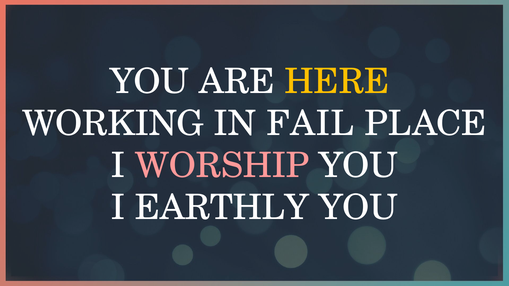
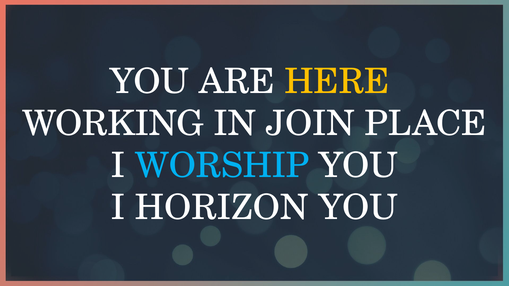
FAIL: FAIL -> JOIN (310, 124)
WORSHIP colour: pink -> light blue (222, 166)
EARTHLY: EARTHLY -> HORIZON (222, 208)
